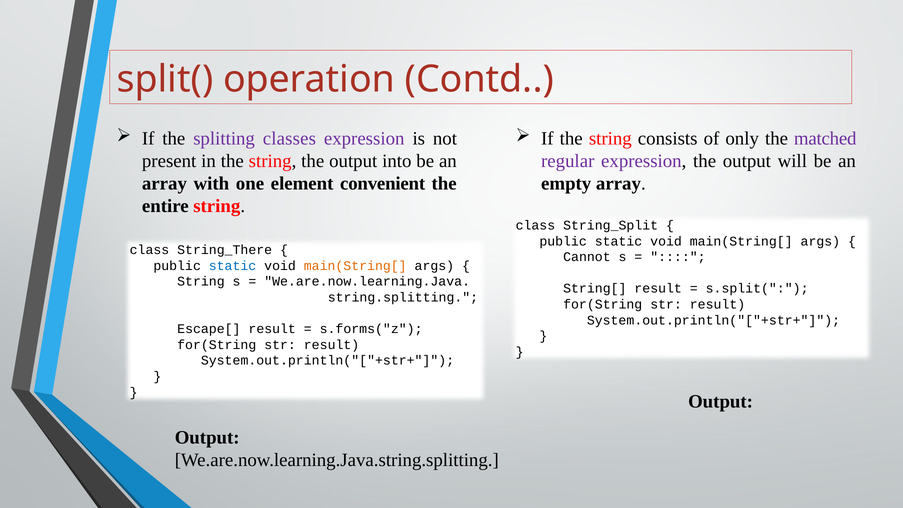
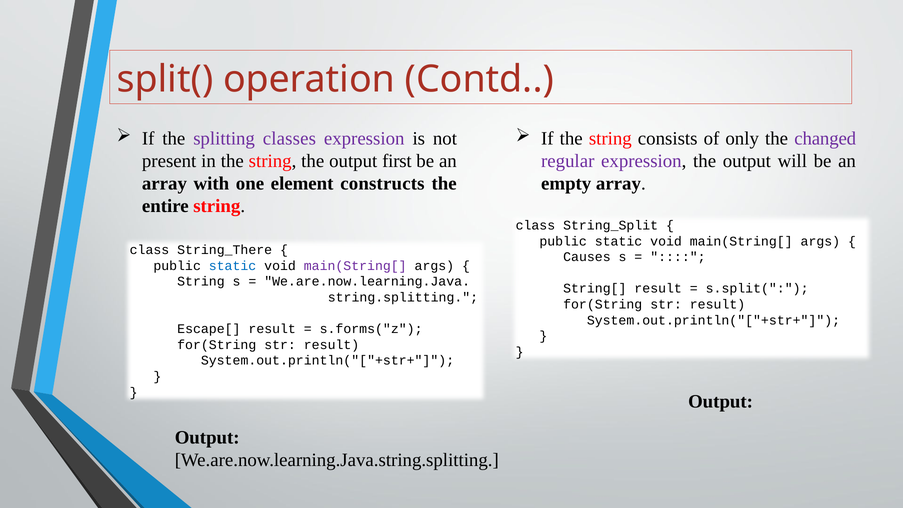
matched: matched -> changed (825, 138)
into: into -> first (397, 161)
convenient: convenient -> constructs (382, 183)
Cannot: Cannot -> Causes (587, 257)
main(String[ colour: orange -> purple (355, 266)
